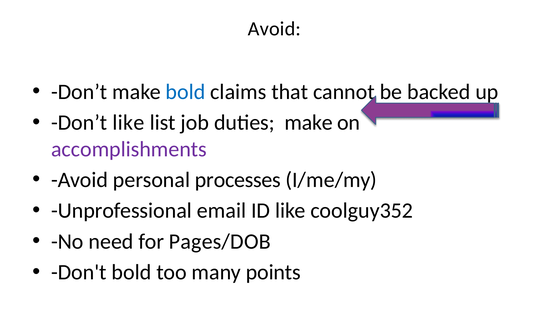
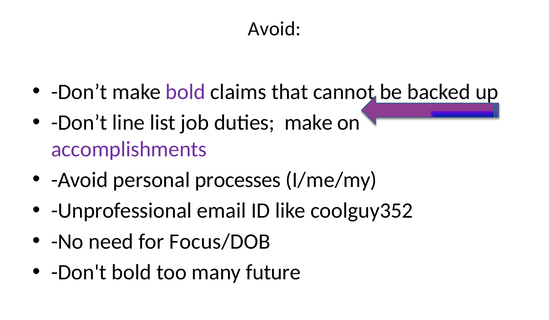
bold colour: blue -> purple (185, 92)
Don’t like: like -> line (129, 123)
Pages/DOB: Pages/DOB -> Focus/DOB (220, 242)
points: points -> future (273, 273)
